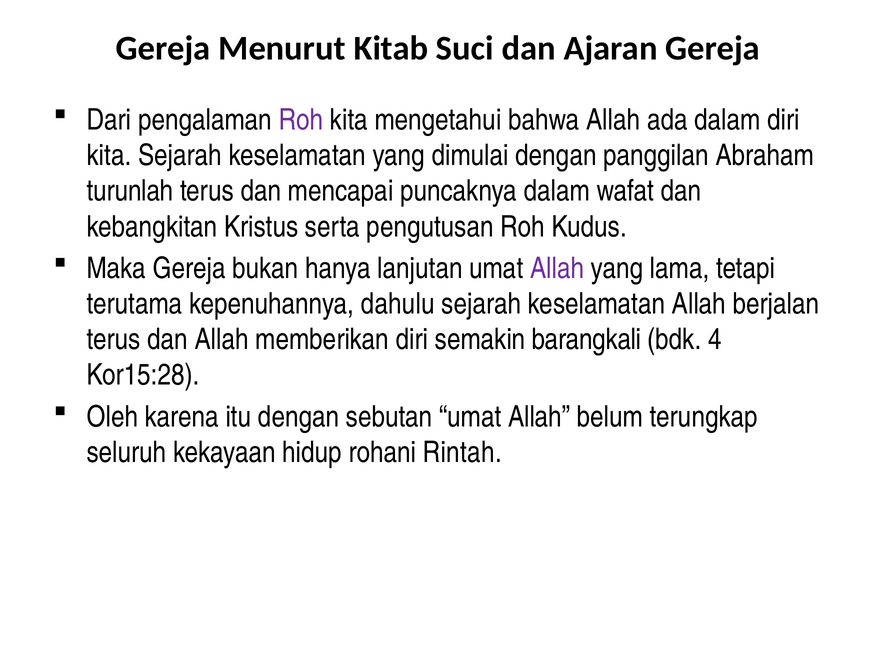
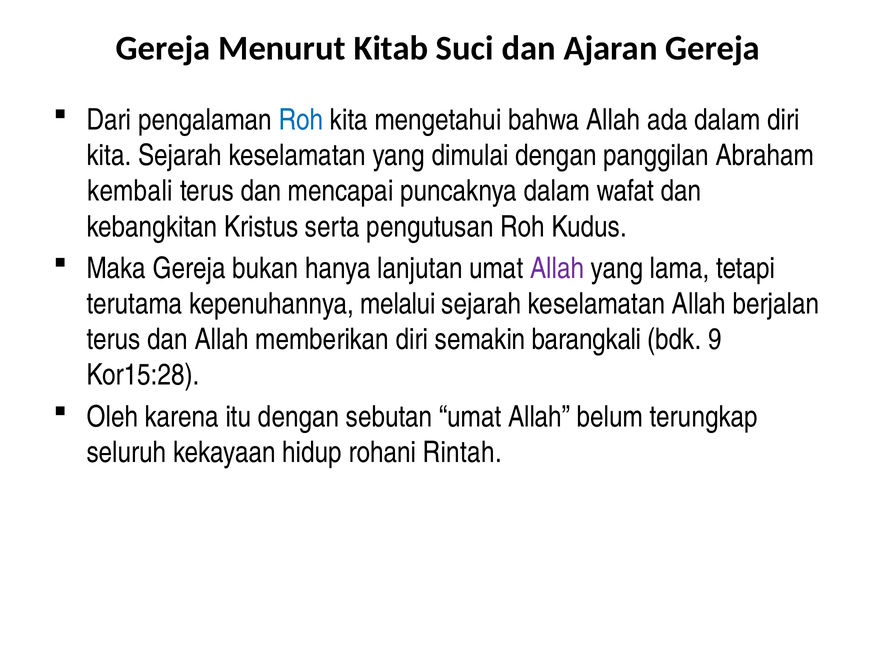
Roh colour: purple -> blue (301, 120)
turunlah: turunlah -> kembali (130, 191)
dahulu: dahulu -> melalui (398, 304)
4: 4 -> 9 (715, 339)
